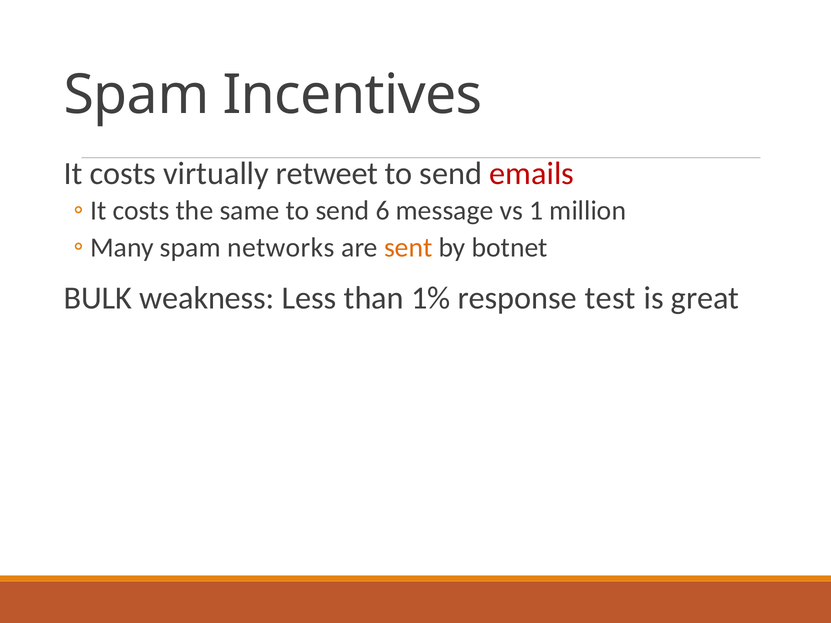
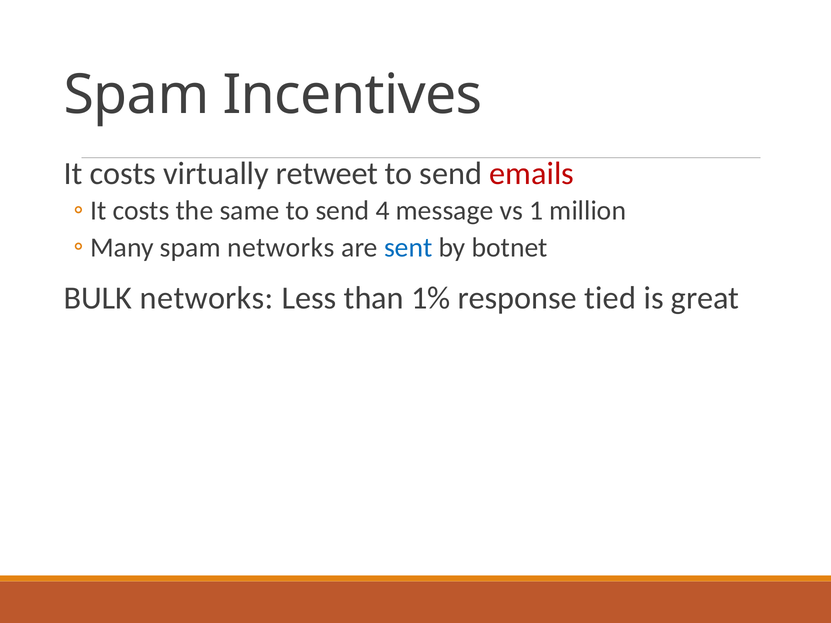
6: 6 -> 4 (383, 211)
sent colour: orange -> blue (408, 248)
BULK weakness: weakness -> networks (207, 298)
test: test -> tied (610, 298)
